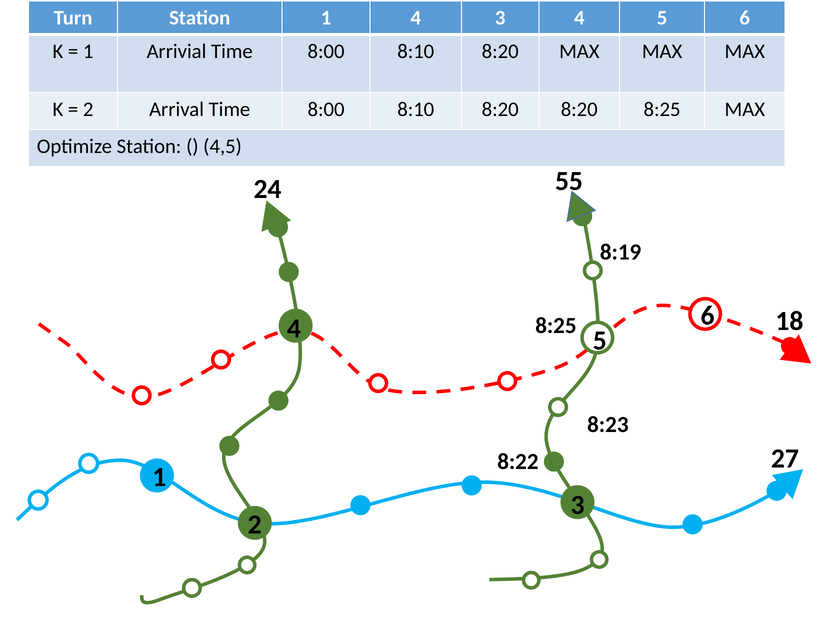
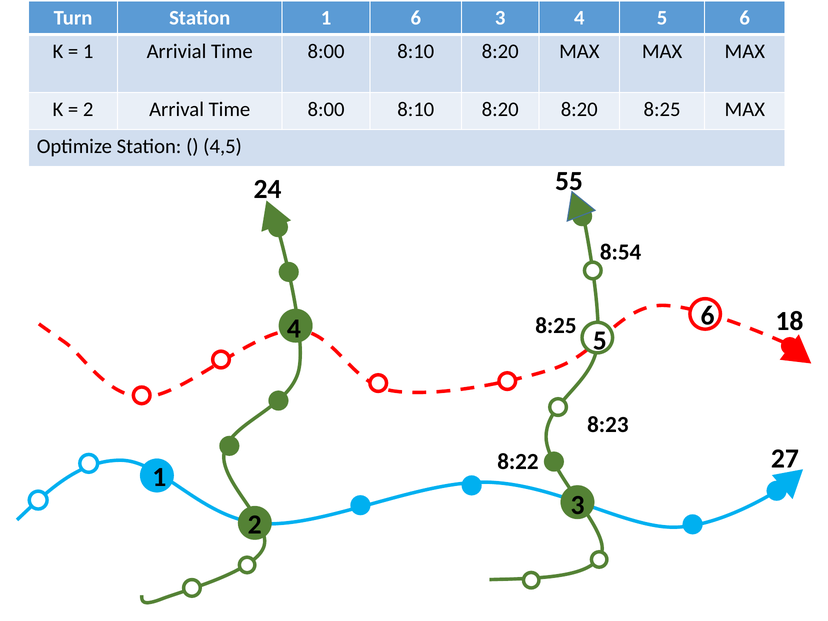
Station 1 4: 4 -> 6 (416, 18)
8:19: 8:19 -> 8:54 (621, 252)
